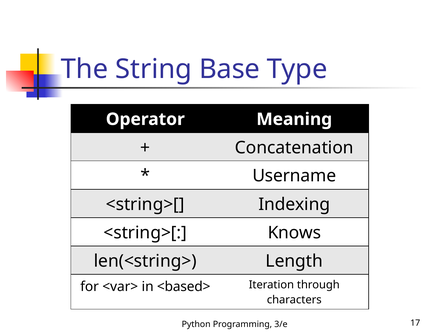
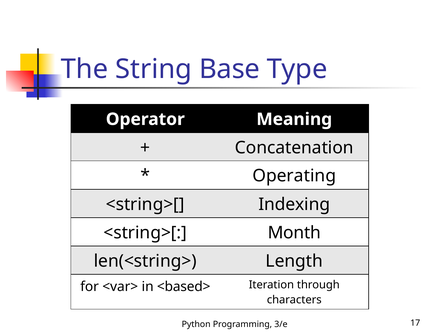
Username: Username -> Operating (294, 176)
Knows: Knows -> Month (294, 233)
